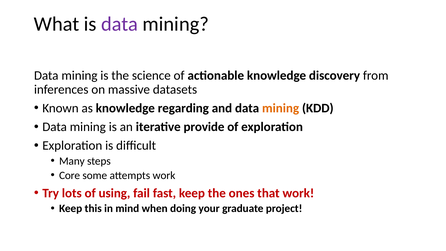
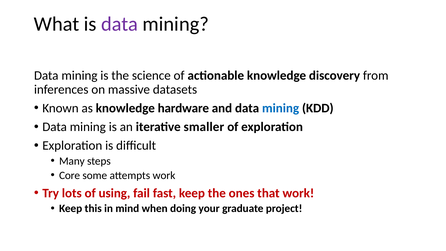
regarding: regarding -> hardware (183, 108)
mining colour: orange -> blue (281, 108)
provide: provide -> smaller (204, 127)
